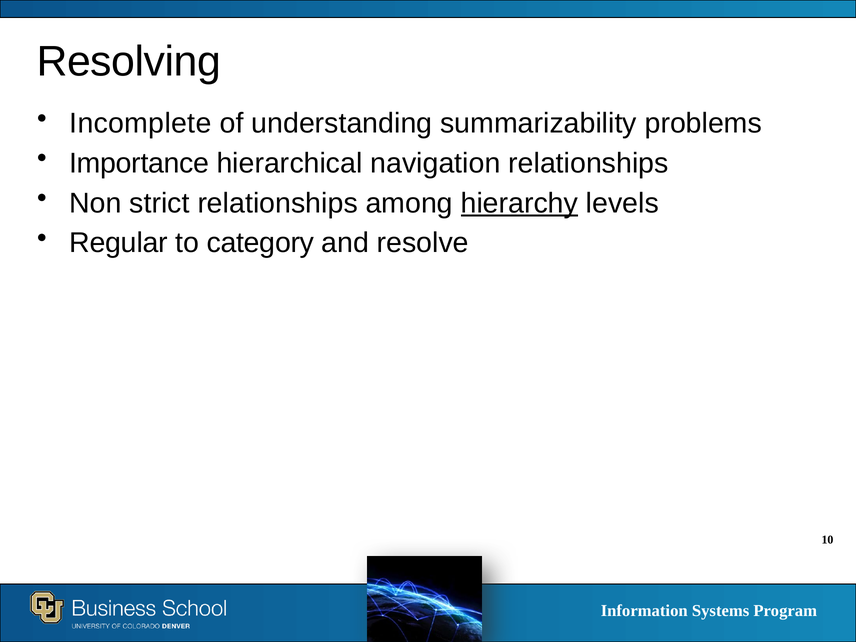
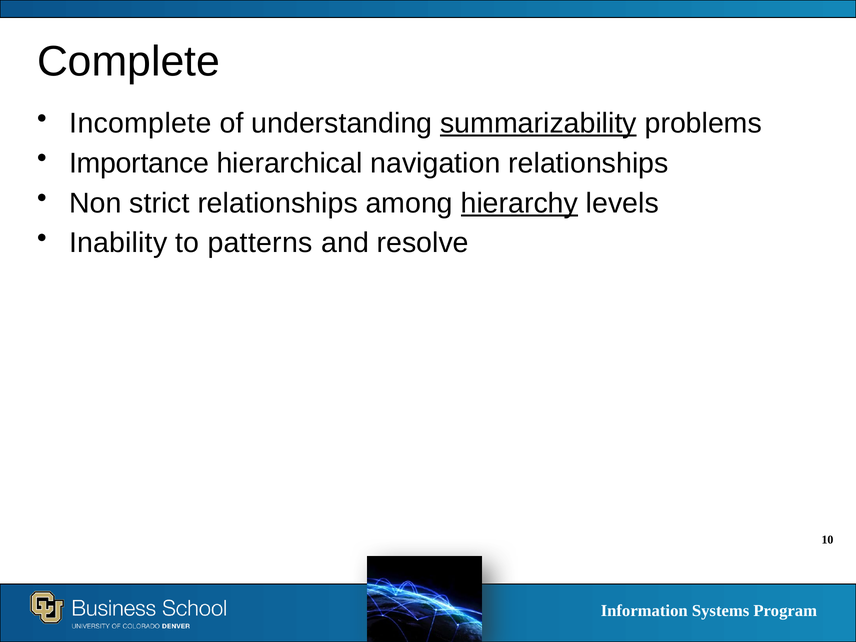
Resolving: Resolving -> Complete (129, 62)
summarizability underline: none -> present (538, 123)
Regular: Regular -> Inability (118, 243)
category: category -> patterns (260, 243)
